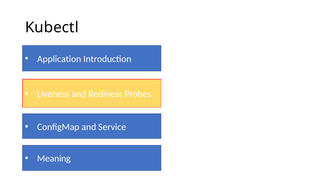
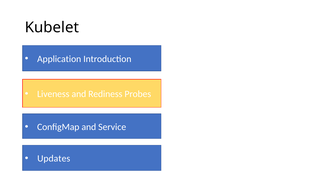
Kubectl: Kubectl -> Kubelet (52, 27)
Meaning: Meaning -> Updates (54, 158)
